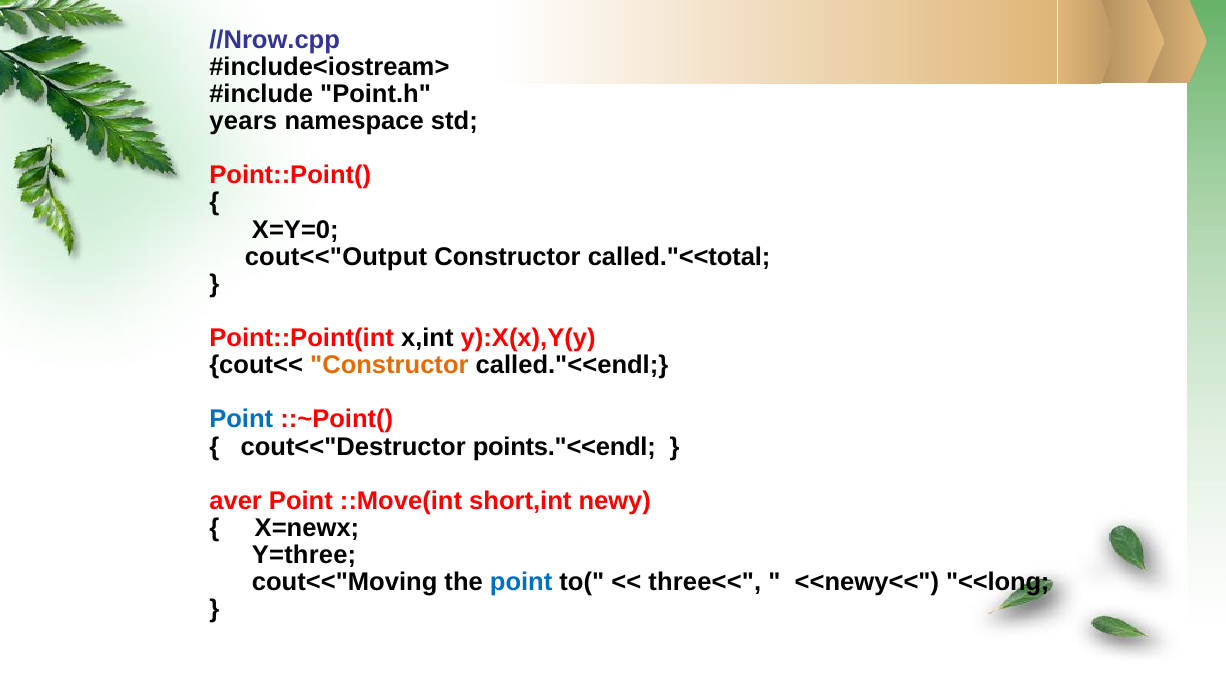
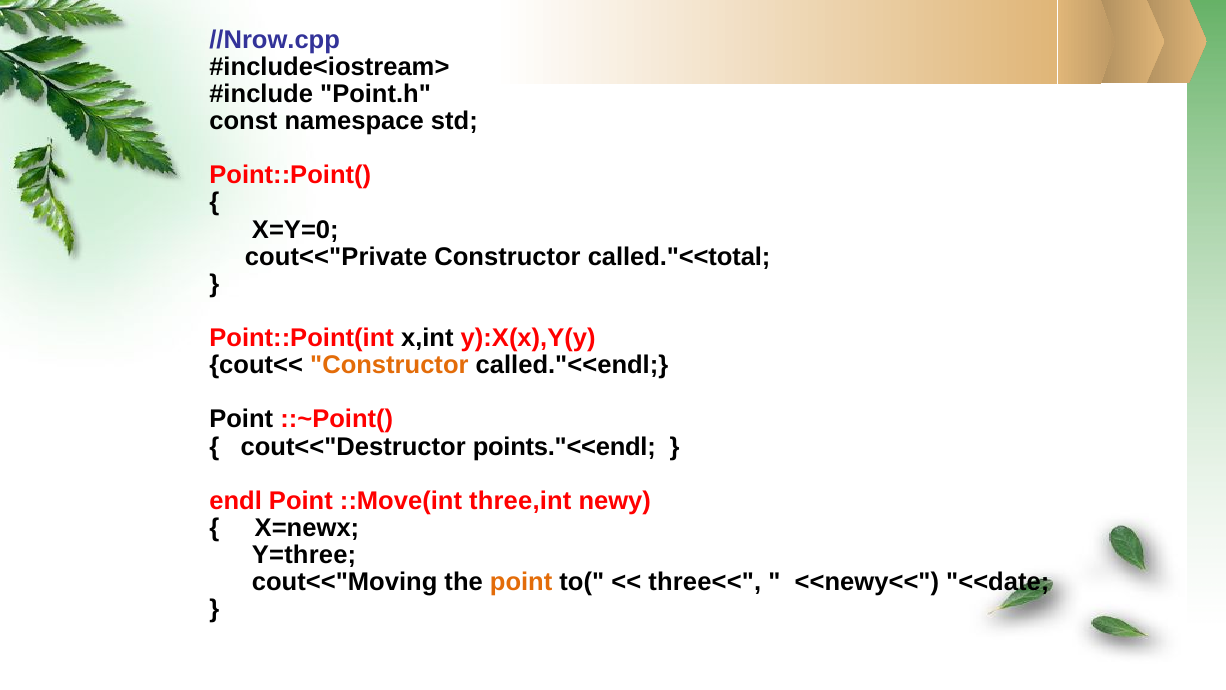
years: years -> const (243, 121)
cout<<"Output: cout<<"Output -> cout<<"Private (336, 257)
Point colour: blue -> black (241, 419)
aver: aver -> endl (236, 501)
short,int: short,int -> three,int (520, 501)
point colour: blue -> orange (521, 582)
<<long: <<long -> <<date (998, 582)
